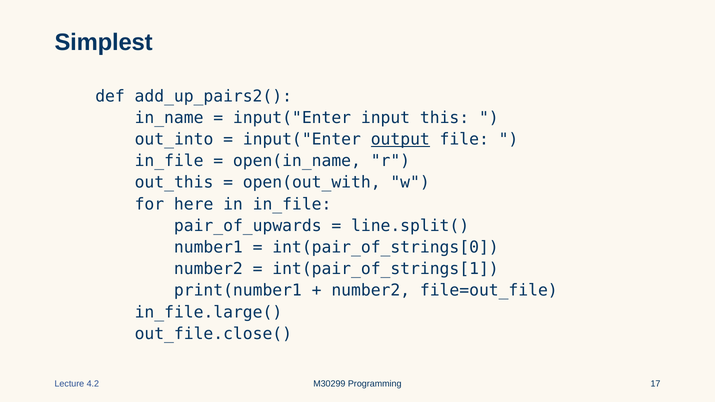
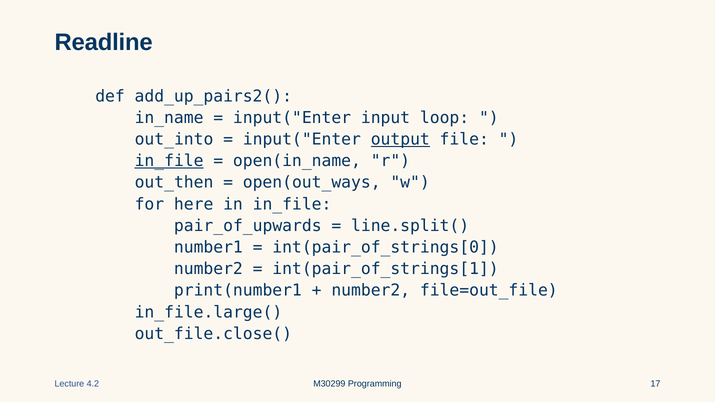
Simplest: Simplest -> Readline (104, 42)
this: this -> loop (445, 118)
in_file underline: none -> present (169, 161)
out_this: out_this -> out_then (174, 183)
open(out_with: open(out_with -> open(out_ways (312, 183)
